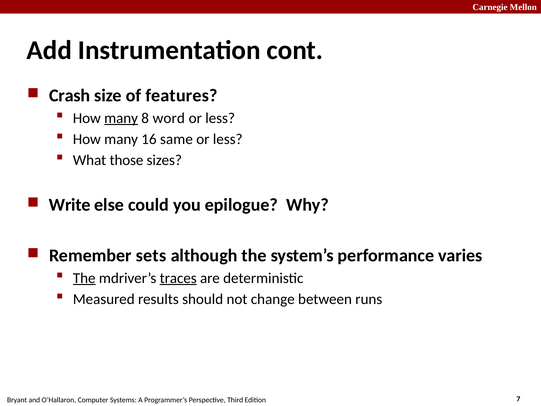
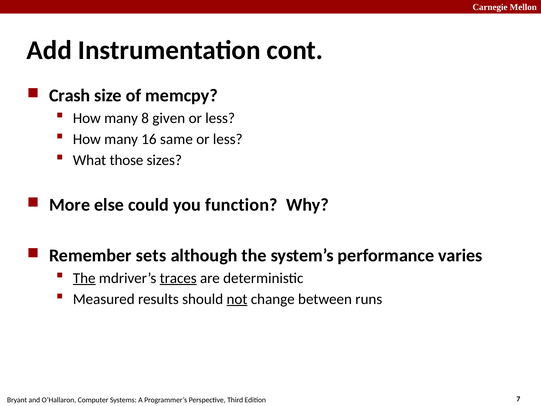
features: features -> memcpy (182, 95)
many underline: present -> none (121, 118)
word: word -> given (169, 118)
Write: Write -> More (70, 205)
epilogue: epilogue -> function (241, 205)
not underline: none -> present (237, 299)
